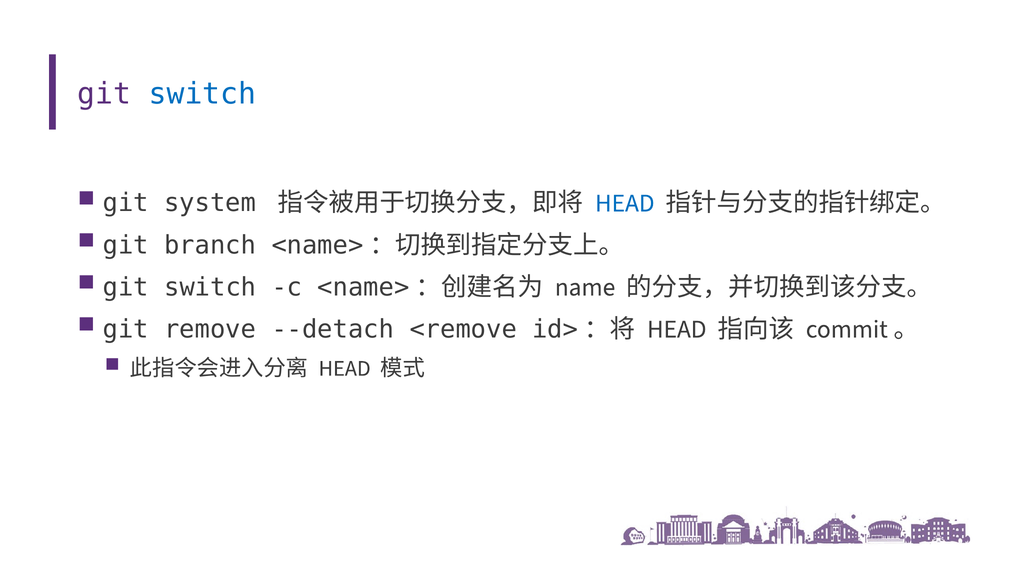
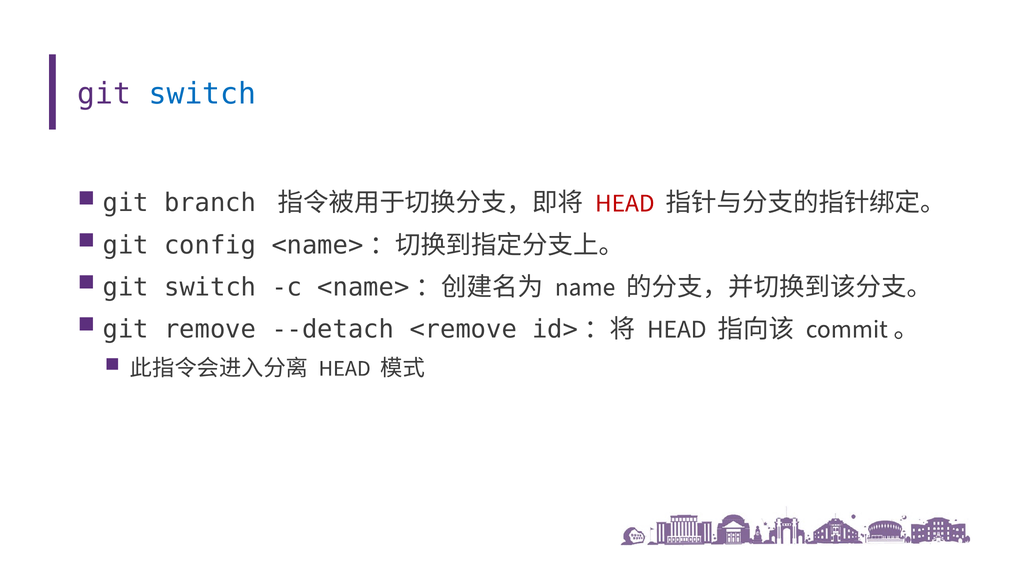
system: system -> branch (210, 203)
HEAD colour: blue -> red (625, 203)
branch: branch -> config (210, 245)
